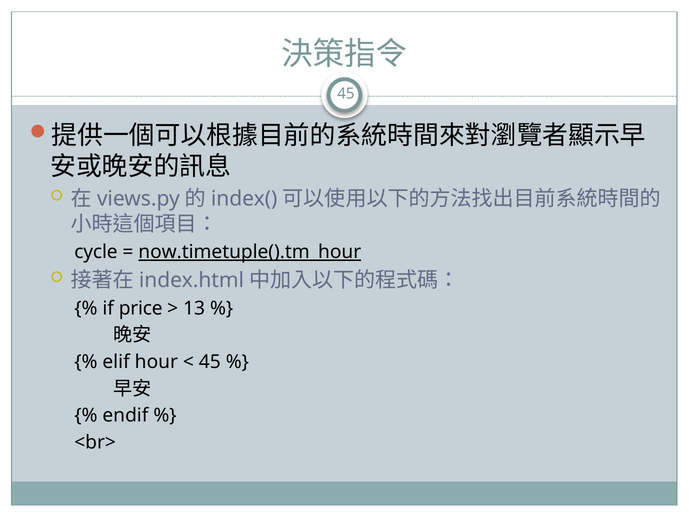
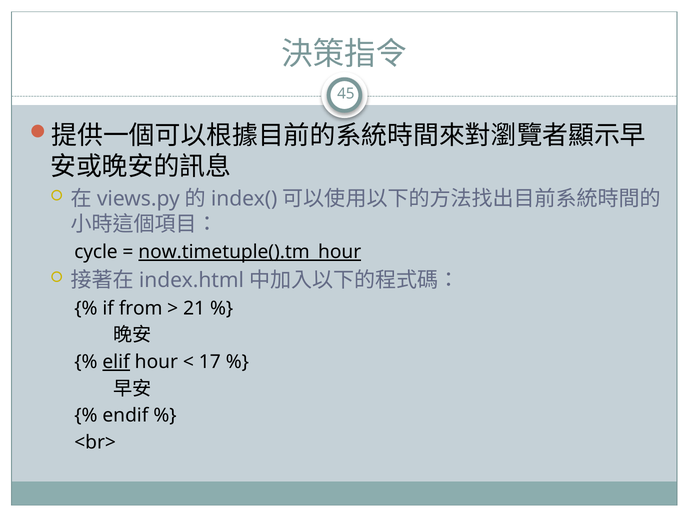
price: price -> from (141, 308)
13: 13 -> 21 (194, 308)
elif underline: none -> present (116, 362)
45: 45 -> 17 (210, 362)
